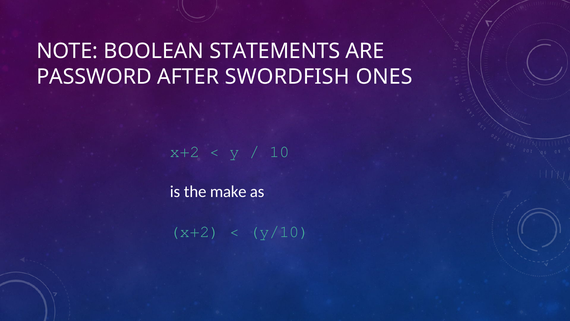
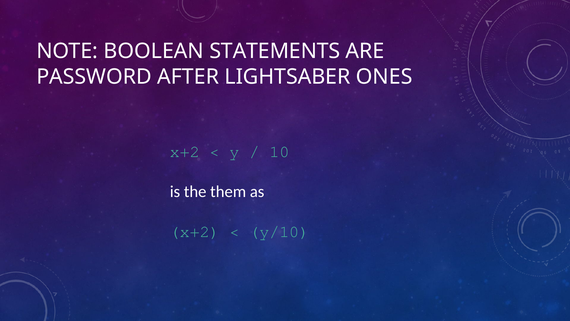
SWORDFISH: SWORDFISH -> LIGHTSABER (287, 77)
make: make -> them (228, 191)
